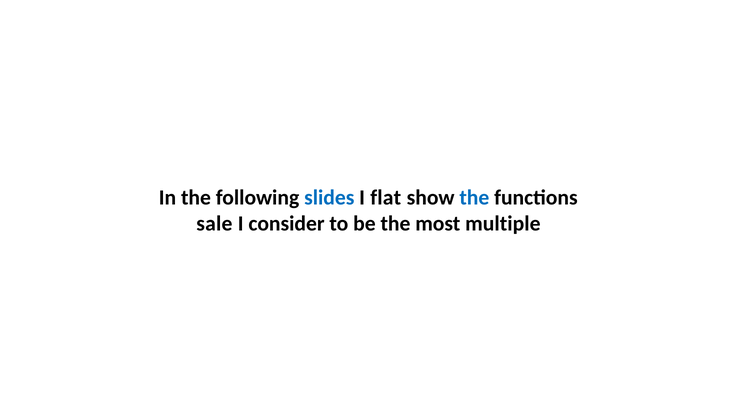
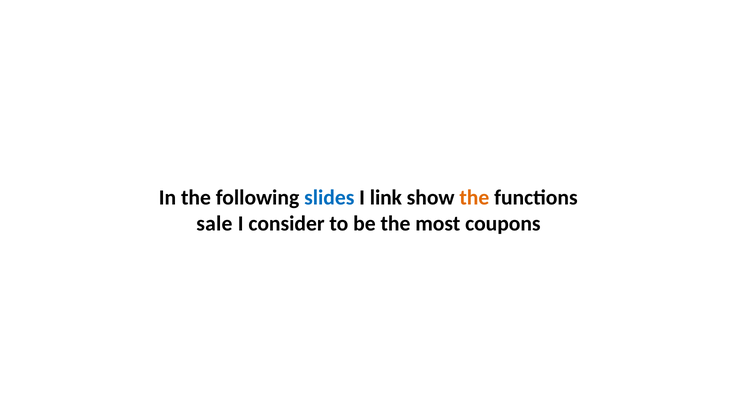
flat: flat -> link (386, 197)
the colour: blue -> orange (474, 197)
multiple: multiple -> coupons (503, 223)
